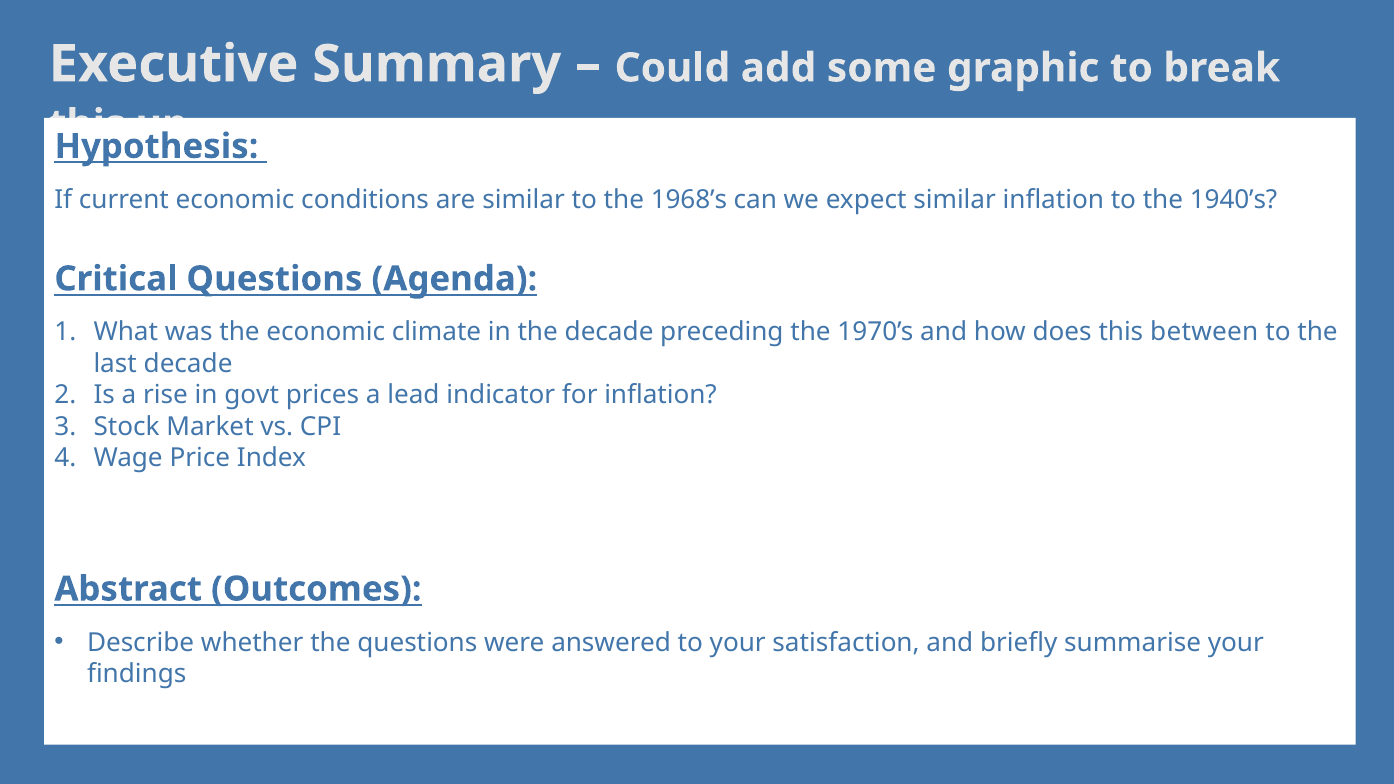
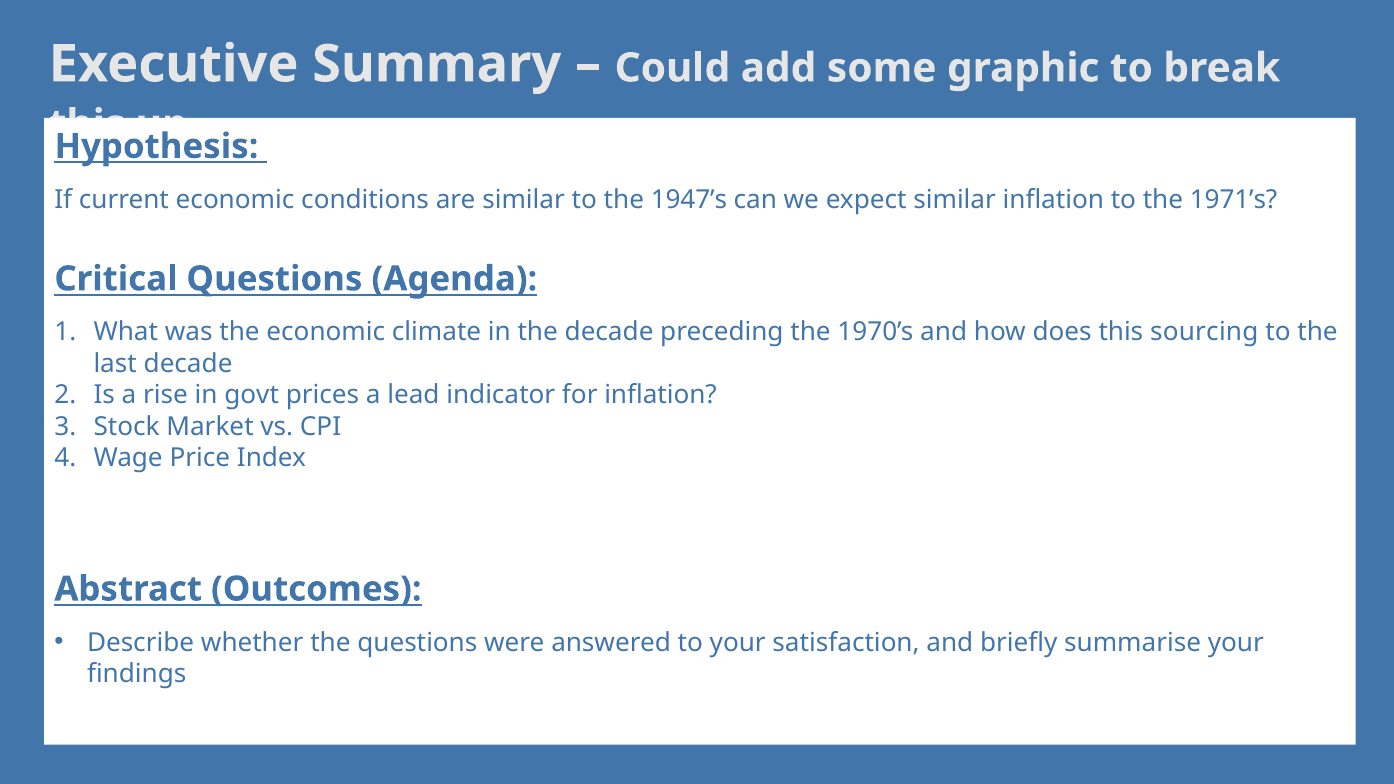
1968’s: 1968’s -> 1947’s (689, 200)
1940’s: 1940’s -> 1971’s (1234, 200)
between: between -> sourcing (1204, 332)
